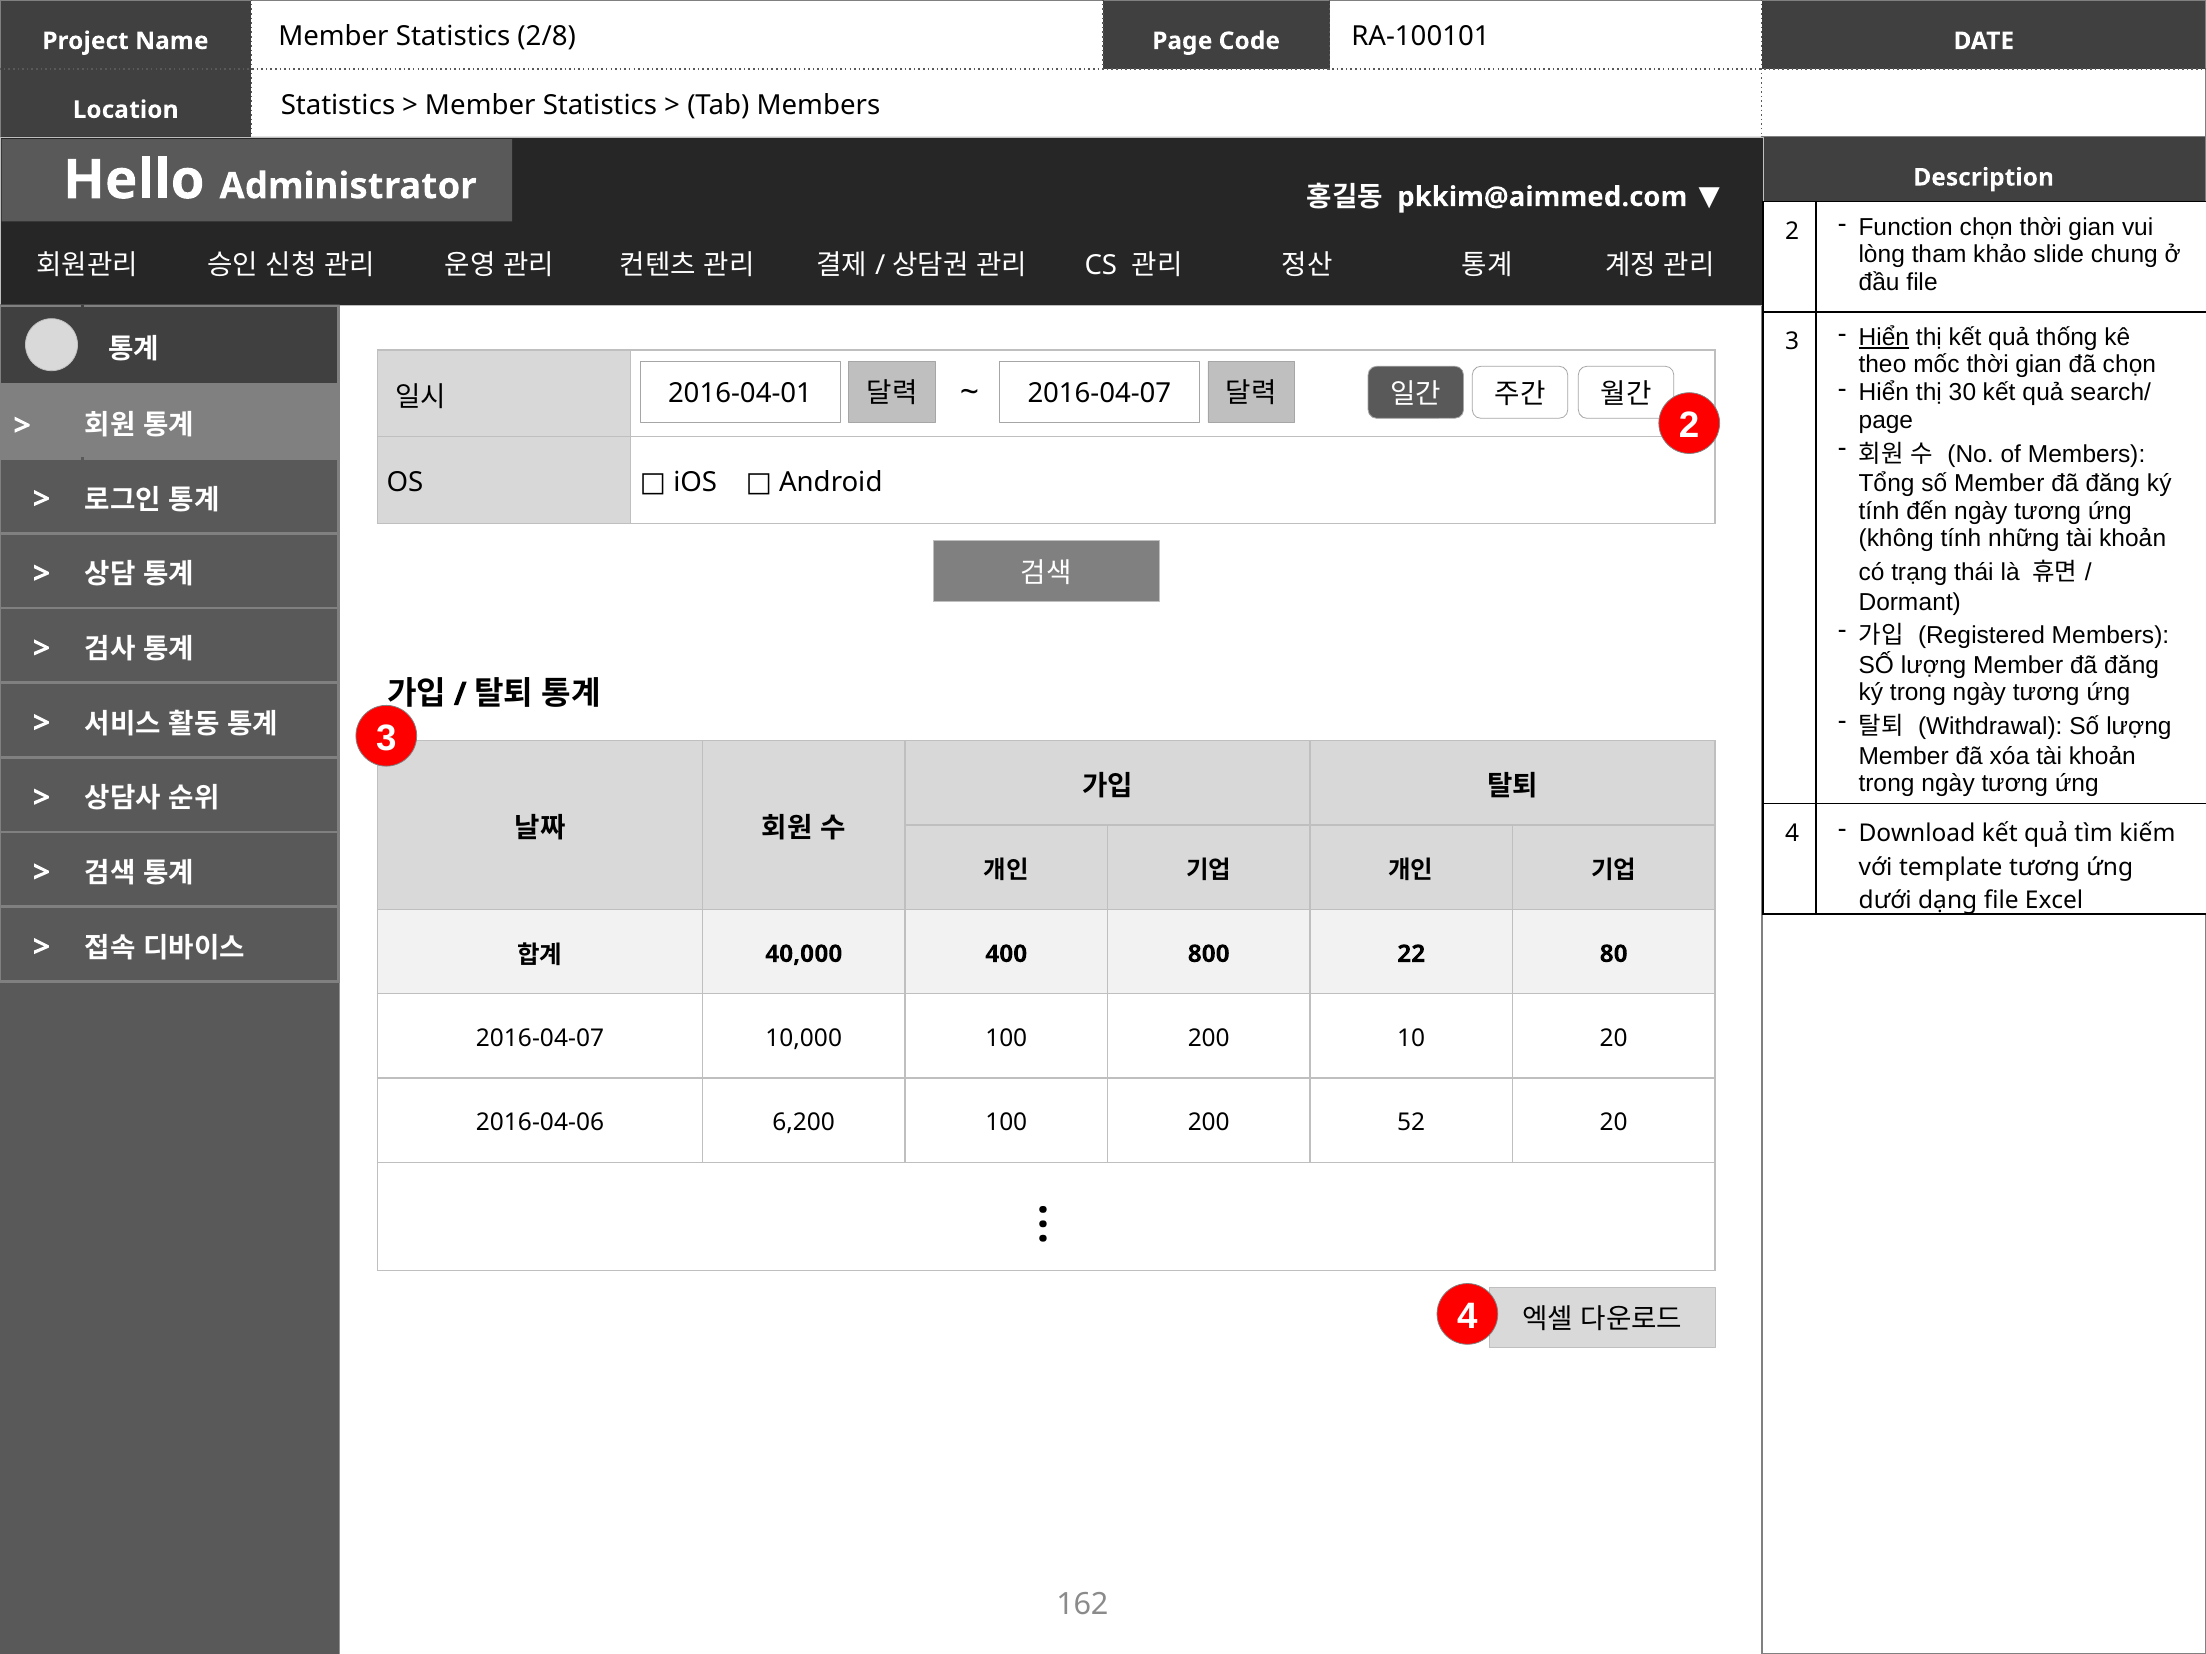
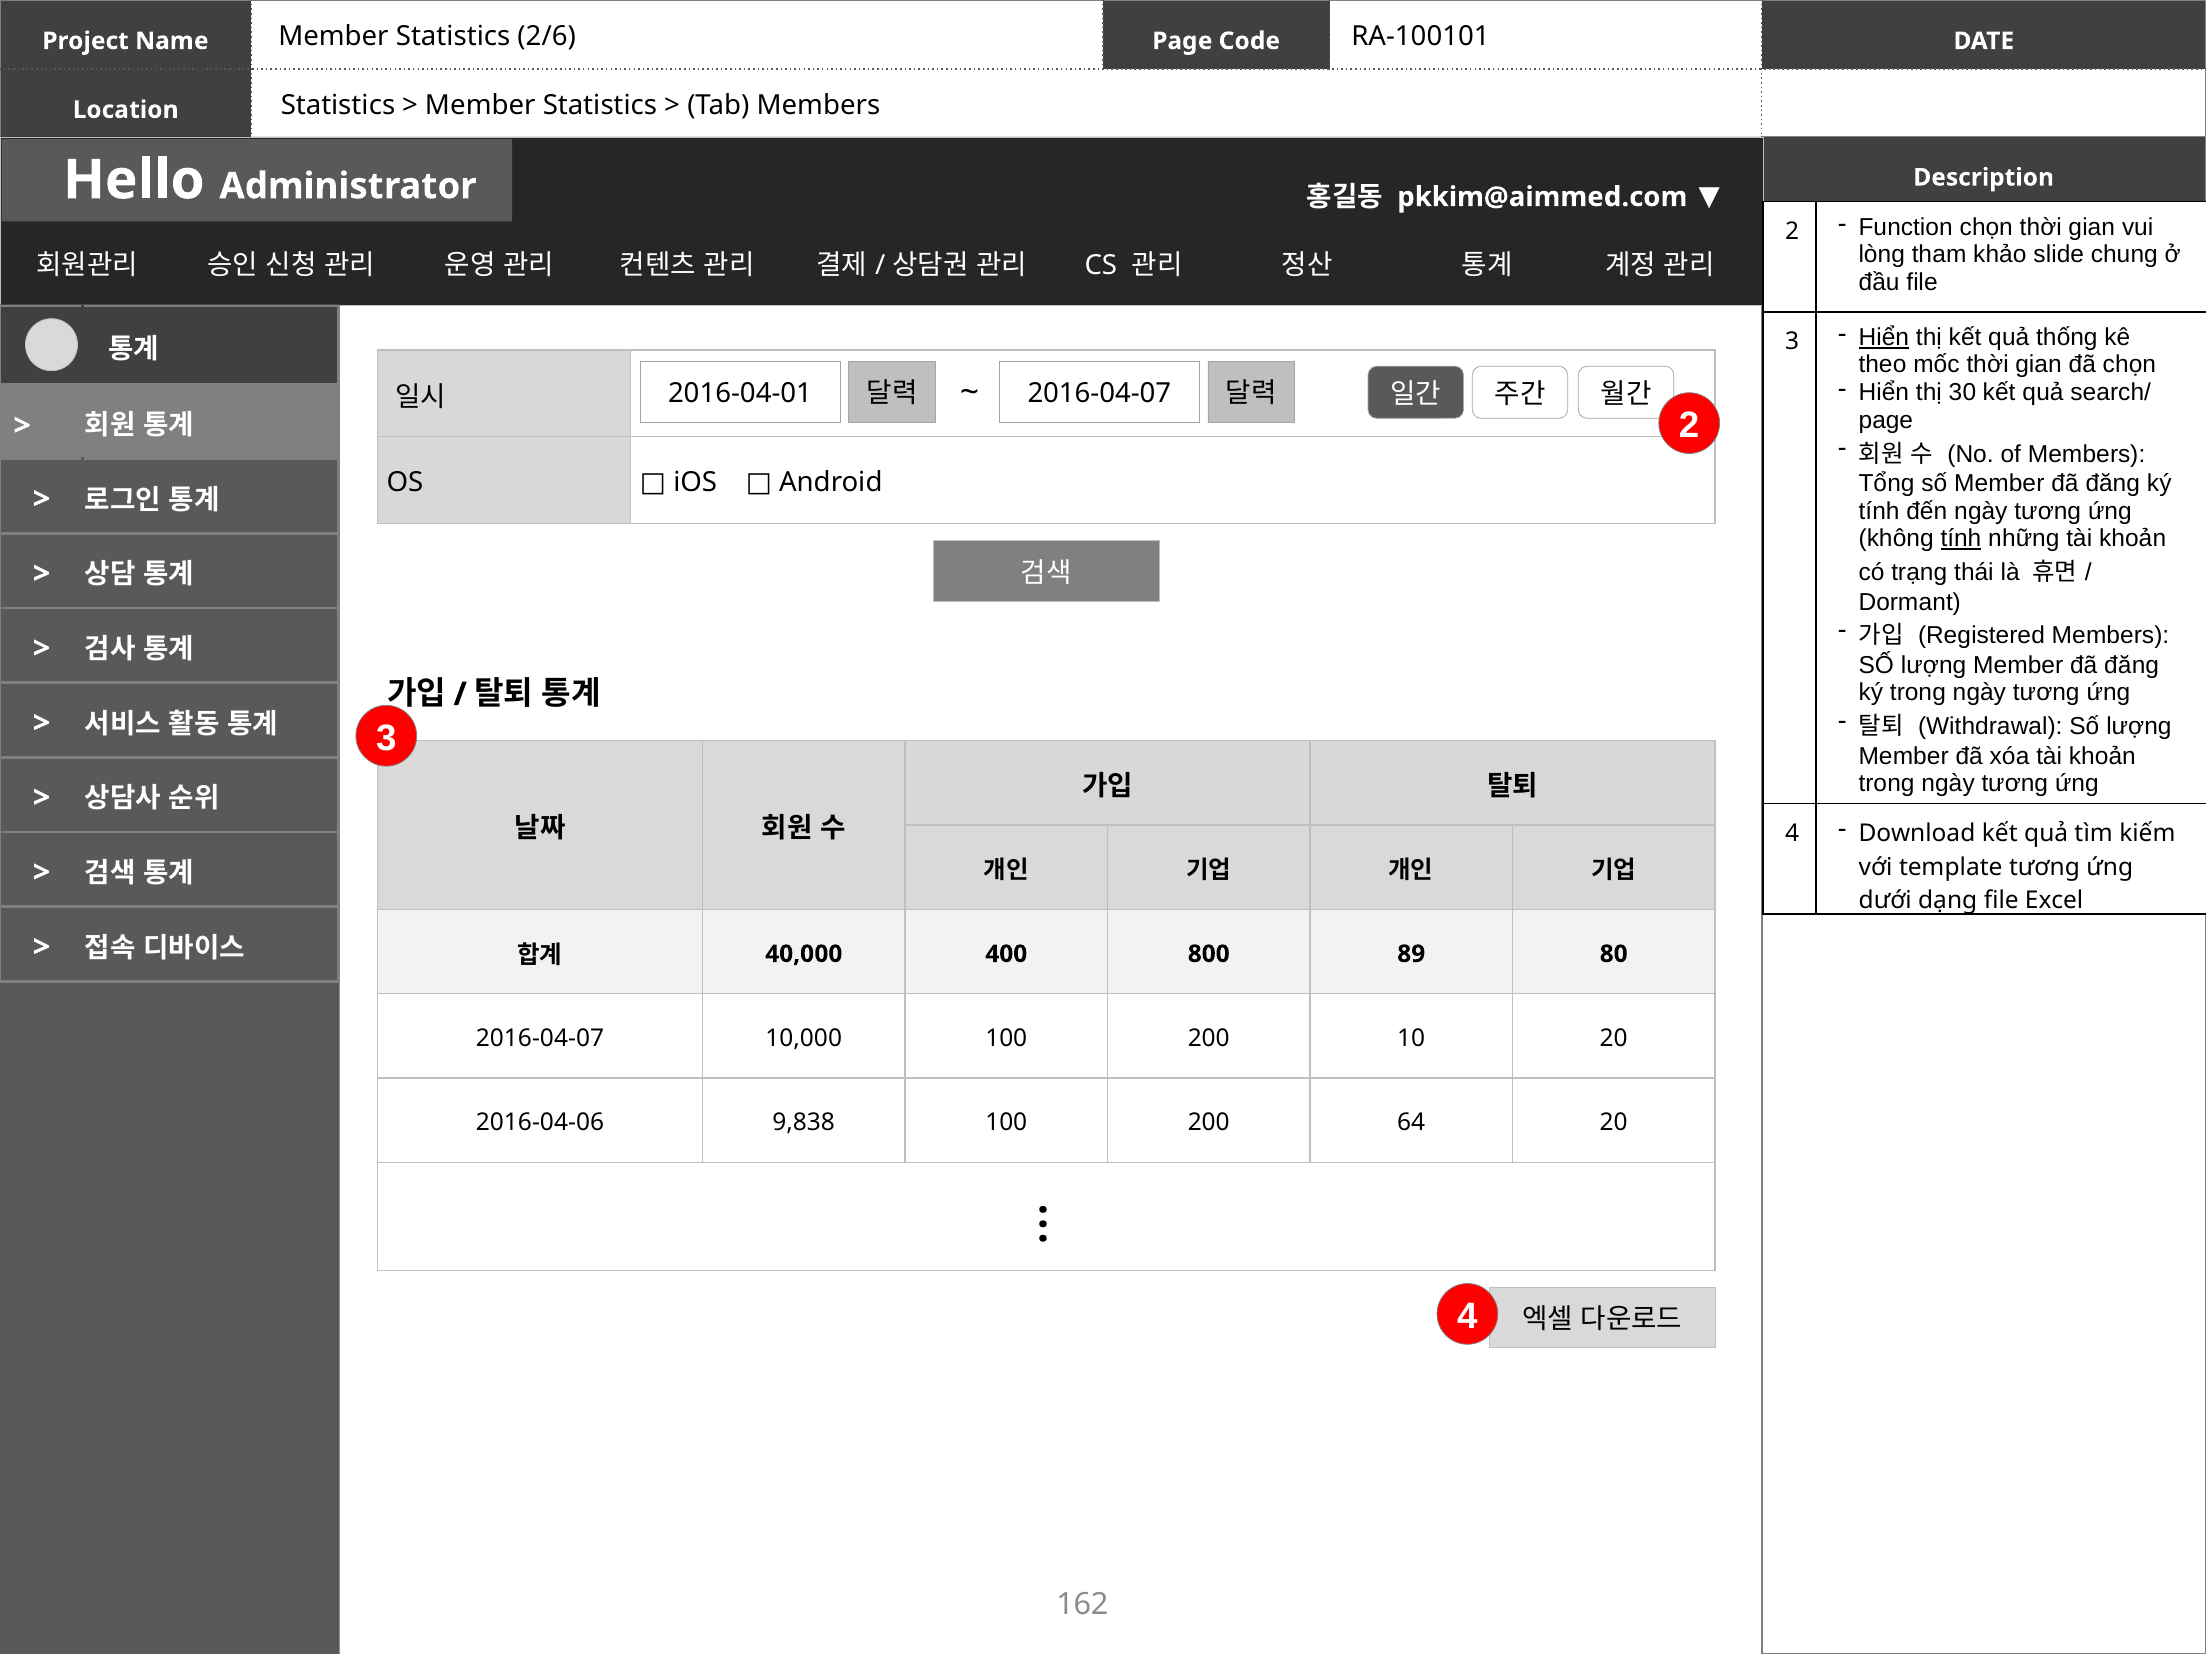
2/8: 2/8 -> 2/6 (547, 36)
tính underline: none -> present (1961, 539)
22: 22 -> 89 (1411, 954)
6,200: 6,200 -> 9,838 (804, 1123)
52: 52 -> 64 (1411, 1123)
